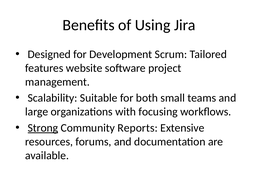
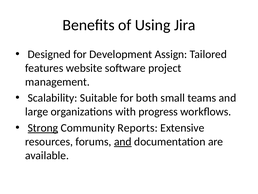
Scrum: Scrum -> Assign (171, 54)
focusing: focusing -> progress (158, 111)
and underline: none -> present (123, 141)
